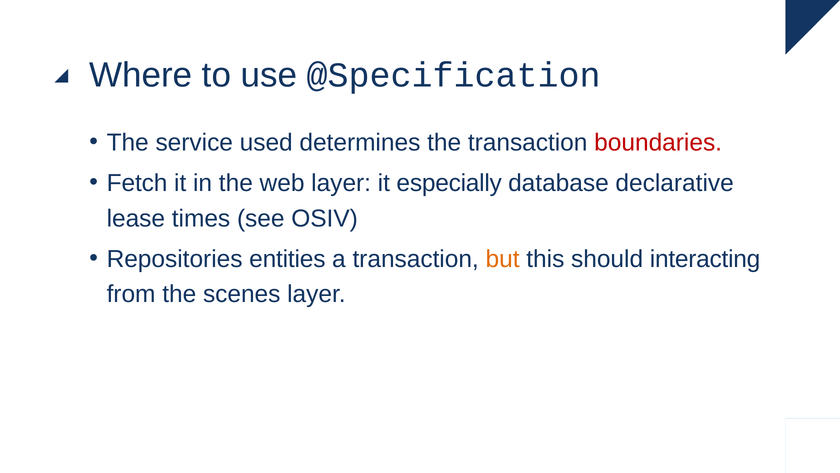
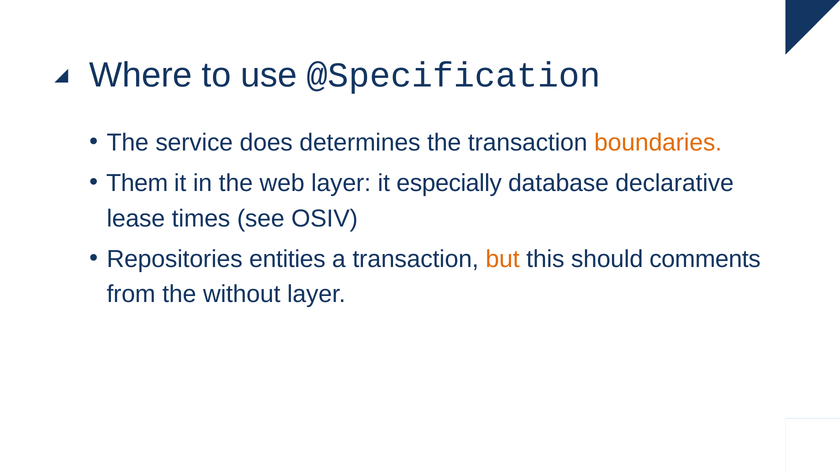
used: used -> does (266, 143)
boundaries colour: red -> orange (658, 143)
Fetch: Fetch -> Them (137, 183)
interacting: interacting -> comments (705, 259)
scenes: scenes -> without (242, 294)
